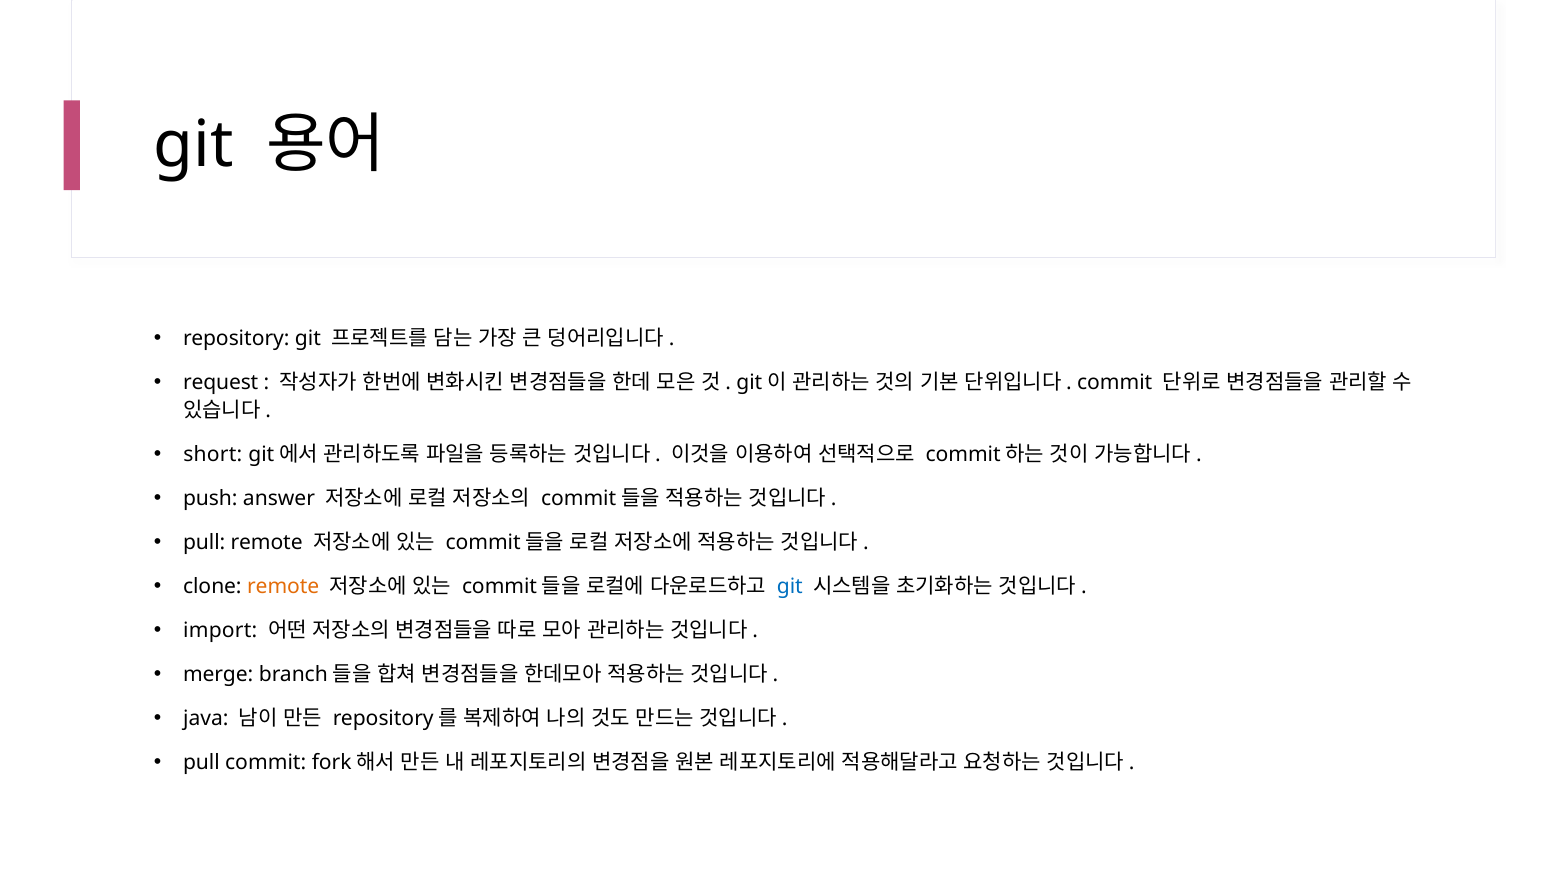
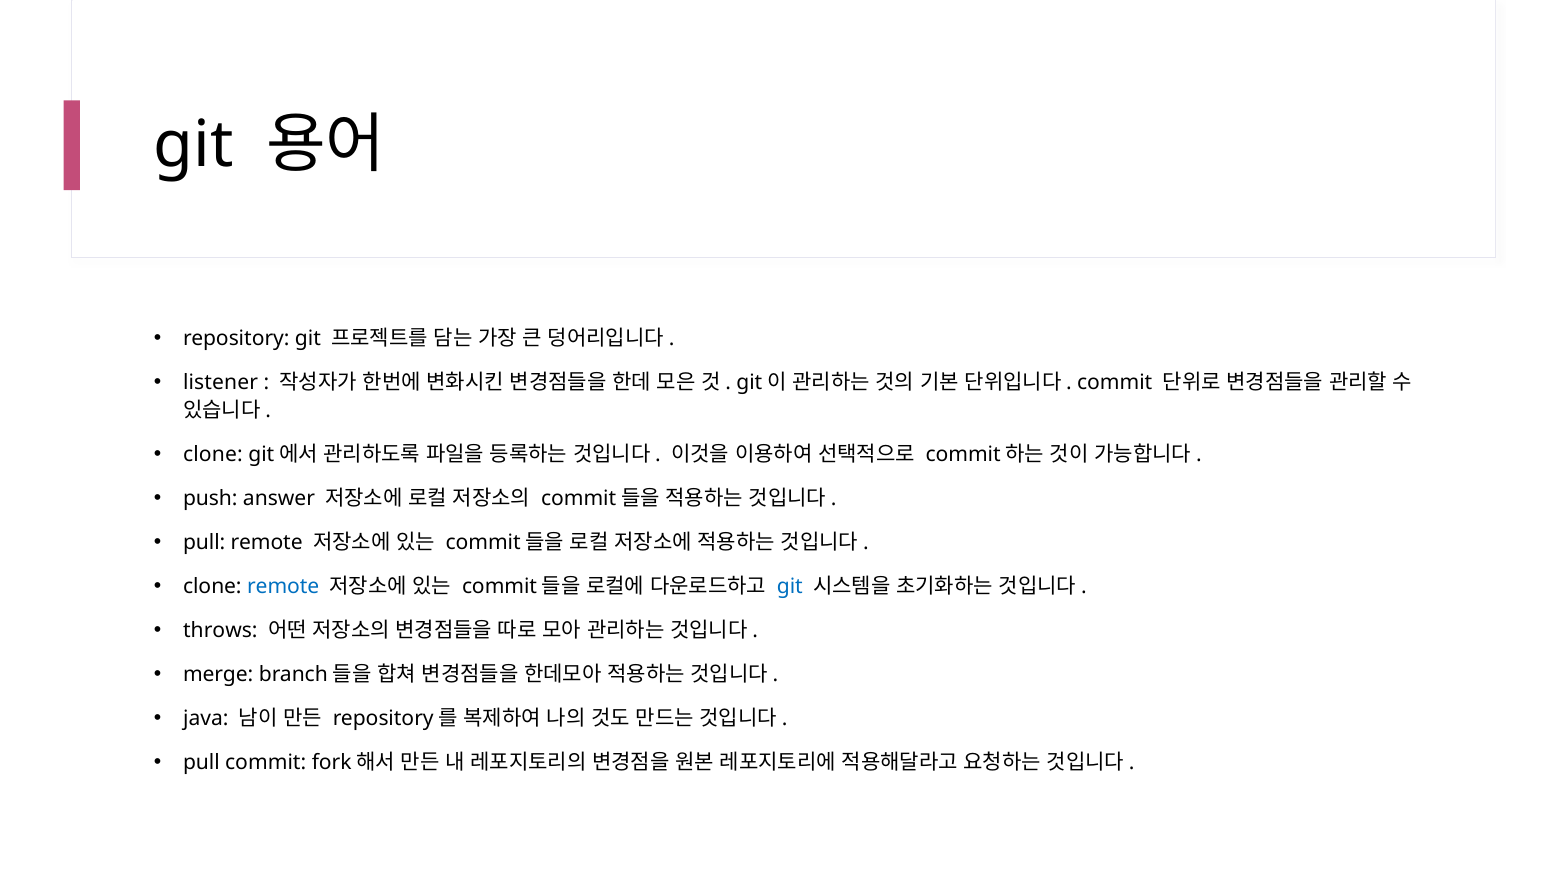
request: request -> listener (221, 383)
short: short -> clone (213, 454)
remote colour: orange -> blue (283, 586)
import: import -> throws (220, 631)
